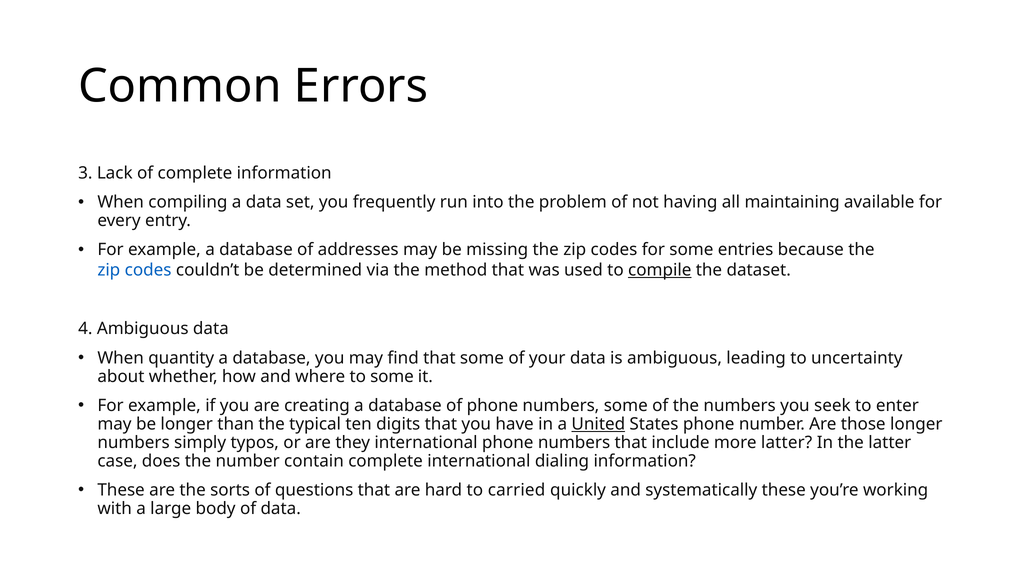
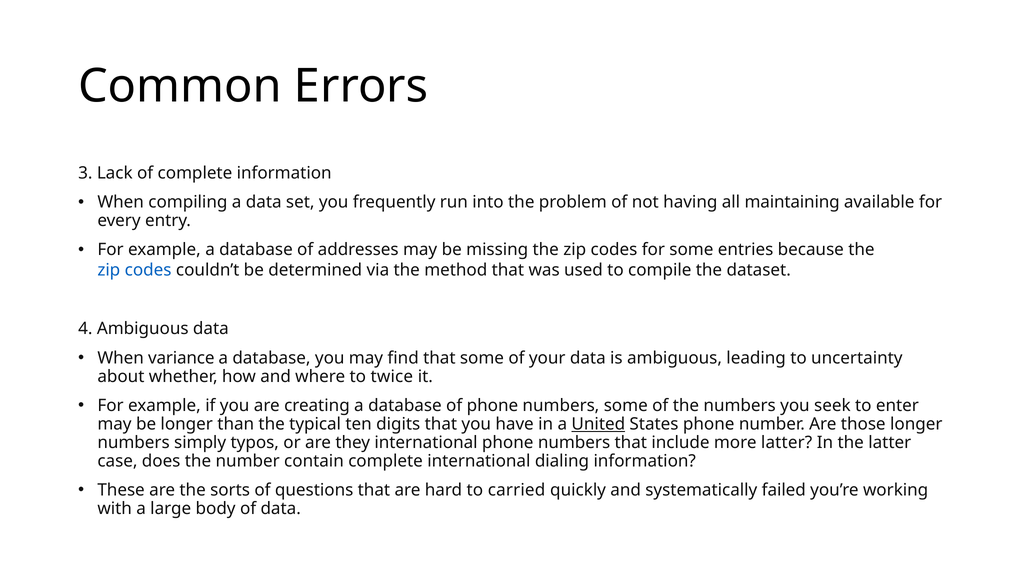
compile underline: present -> none (660, 270)
quantity: quantity -> variance (181, 358)
to some: some -> twice (392, 377)
systematically these: these -> failed (784, 490)
